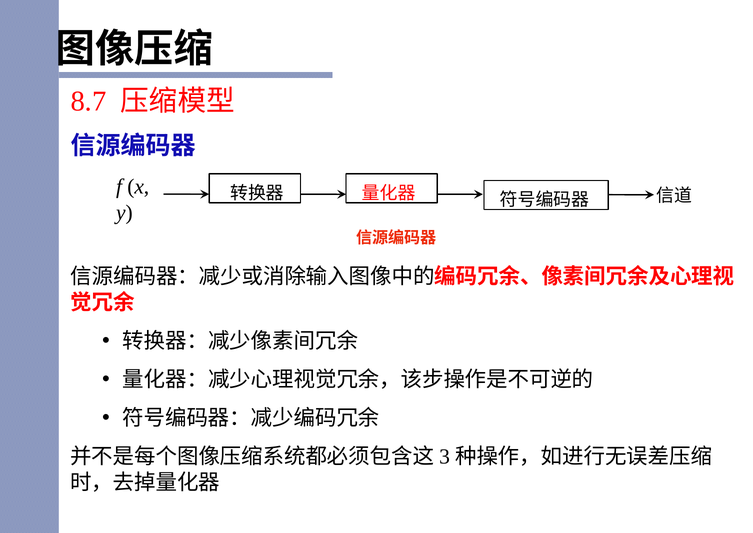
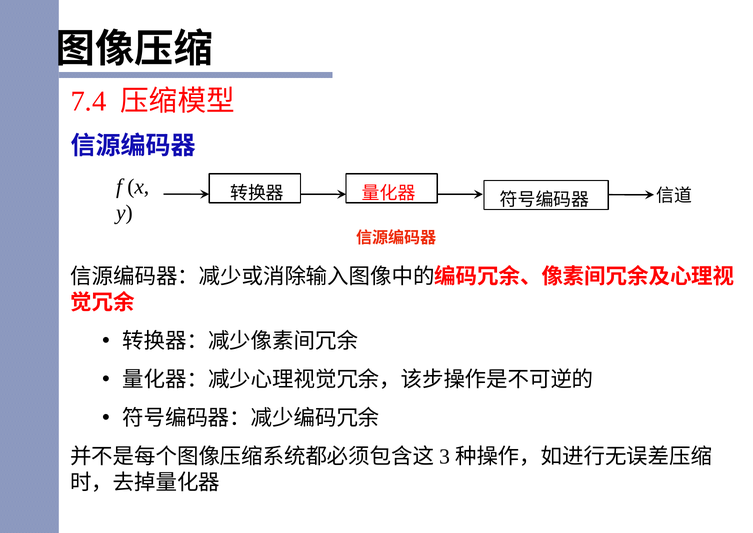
8.7: 8.7 -> 7.4 (89, 101)
